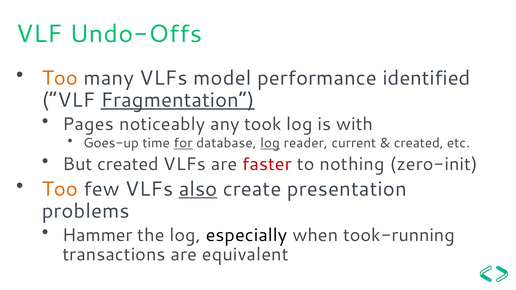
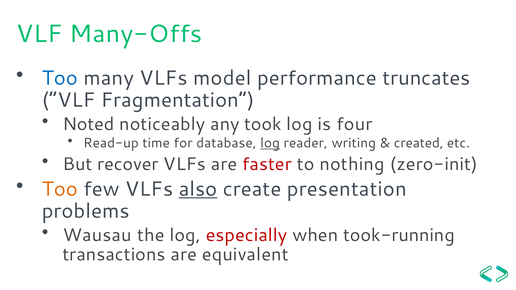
Undo-Offs: Undo-Offs -> Many-Offs (136, 34)
Too colour: orange -> blue (60, 78)
identified: identified -> truncates (426, 78)
Fragmentation underline: present -> none (178, 100)
Pages: Pages -> Noted (88, 124)
with: with -> four (355, 124)
Goes-up: Goes-up -> Read-up (111, 143)
for underline: present -> none (183, 143)
current: current -> writing (354, 143)
But created: created -> recover (128, 164)
Hammer: Hammer -> Wausau (97, 235)
especially colour: black -> red (247, 235)
